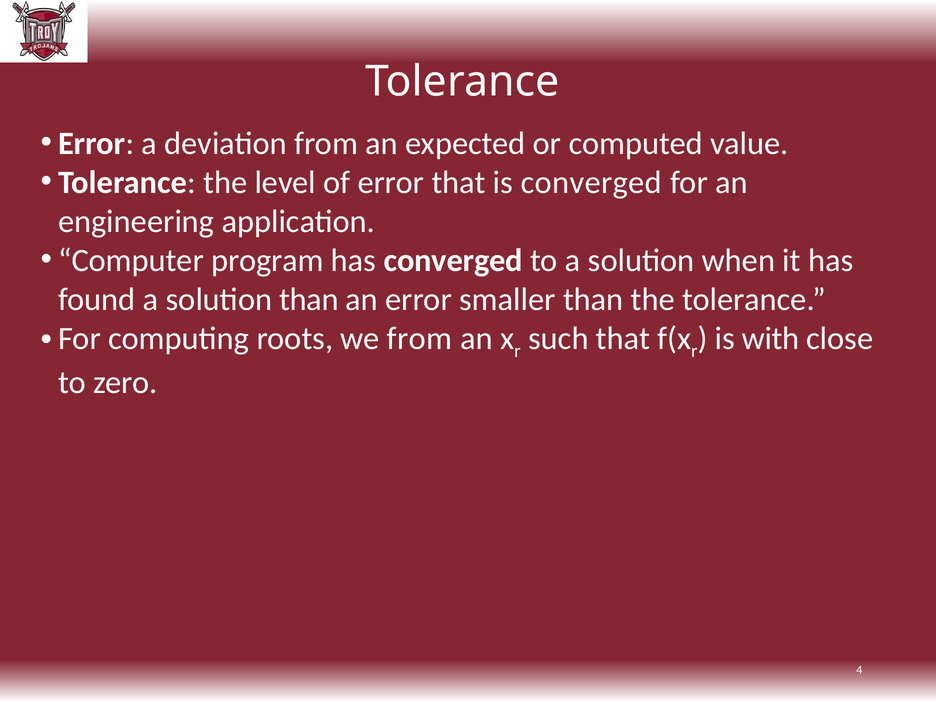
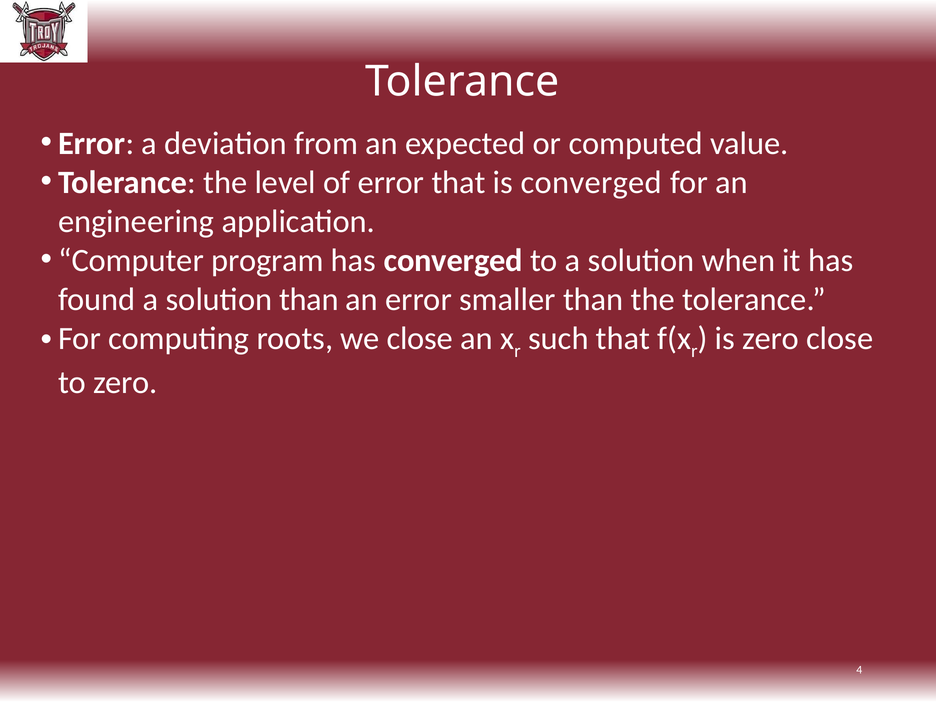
we from: from -> close (420, 338)
is with: with -> zero (771, 338)
